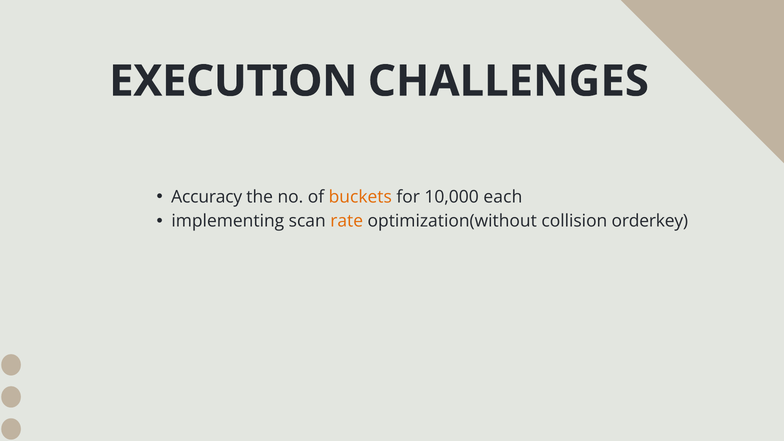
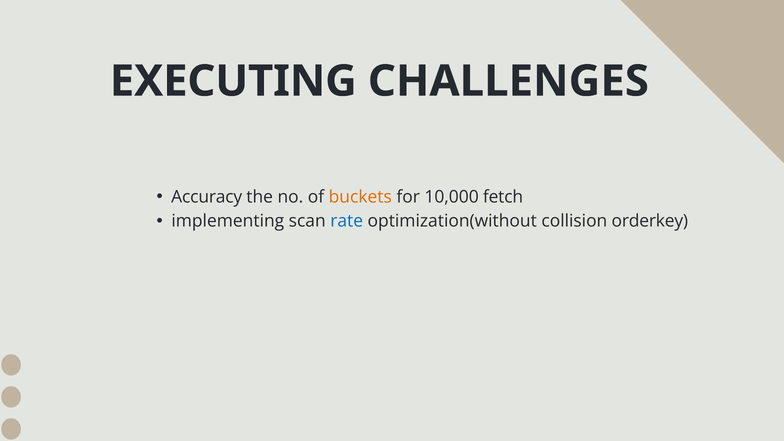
EXECUTION: EXECUTION -> EXECUTING (233, 81)
each: each -> fetch (503, 197)
rate colour: orange -> blue (347, 221)
